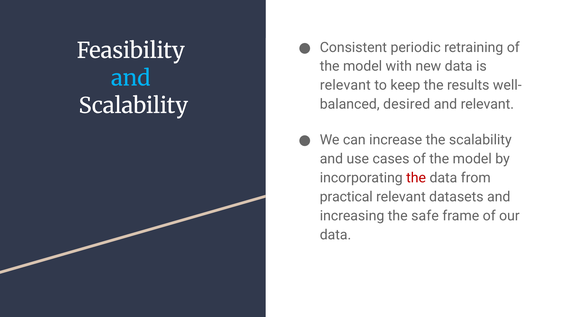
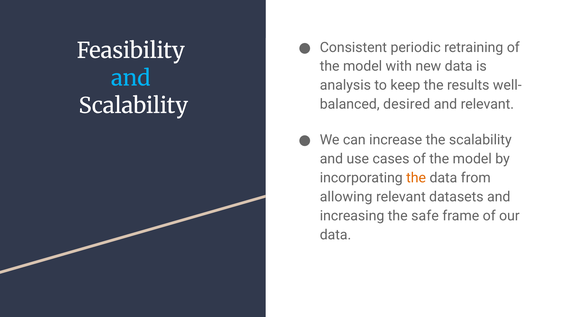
relevant: relevant -> analysis (345, 85)
the colour: red -> orange (416, 178)
practical: practical -> allowing (346, 197)
